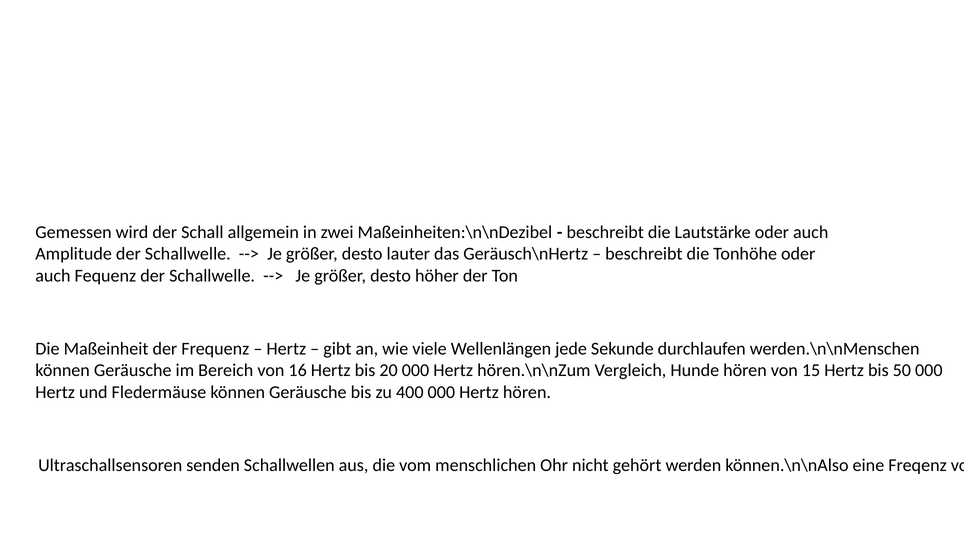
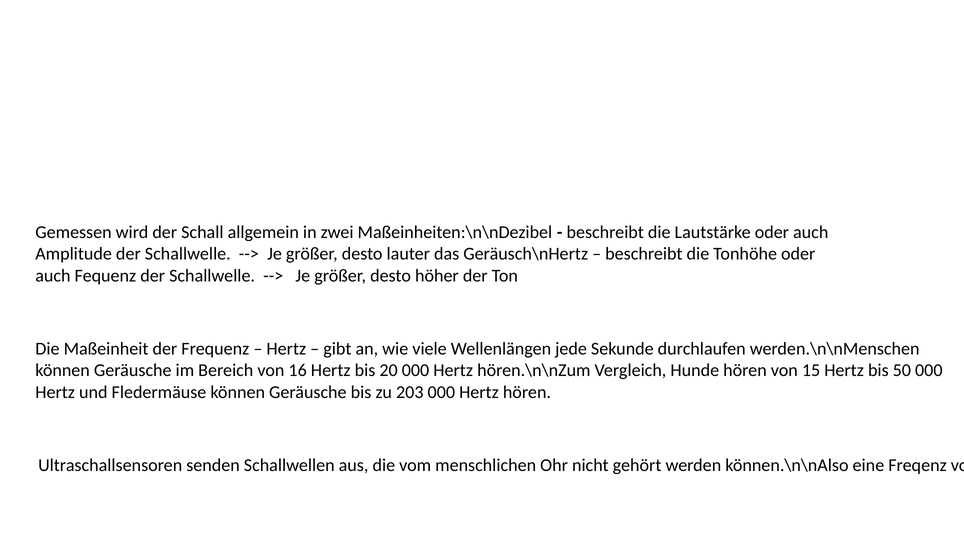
400: 400 -> 203 (410, 392)
